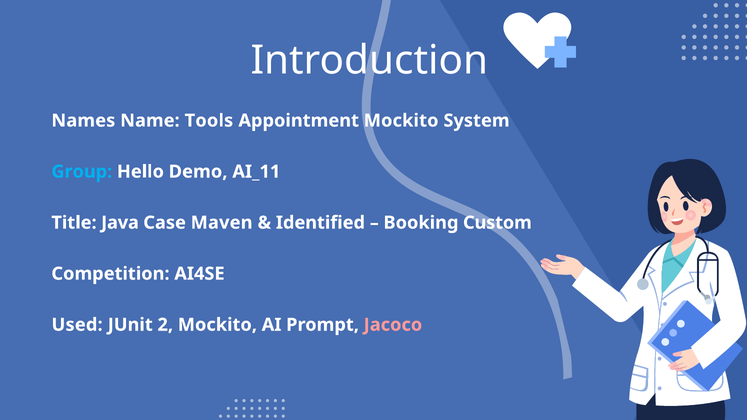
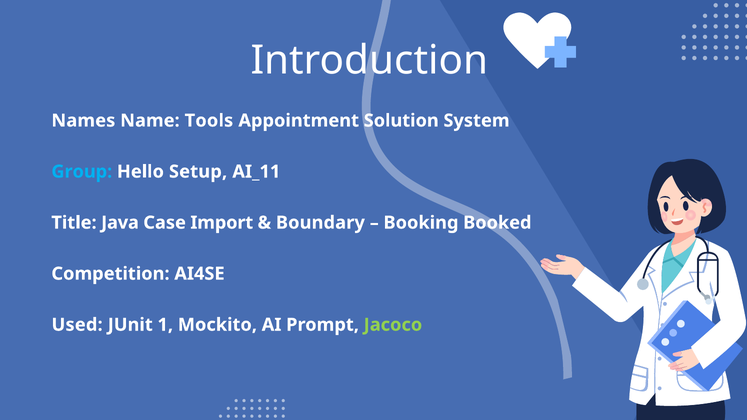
Appointment Mockito: Mockito -> Solution (401, 121)
Demo: Demo -> Setup (198, 172)
Maven: Maven -> Import (222, 223)
Identified: Identified -> Boundary (320, 223)
Custom: Custom -> Booked (497, 223)
2: 2 -> 1 (165, 325)
Jacoco colour: pink -> light green (393, 325)
